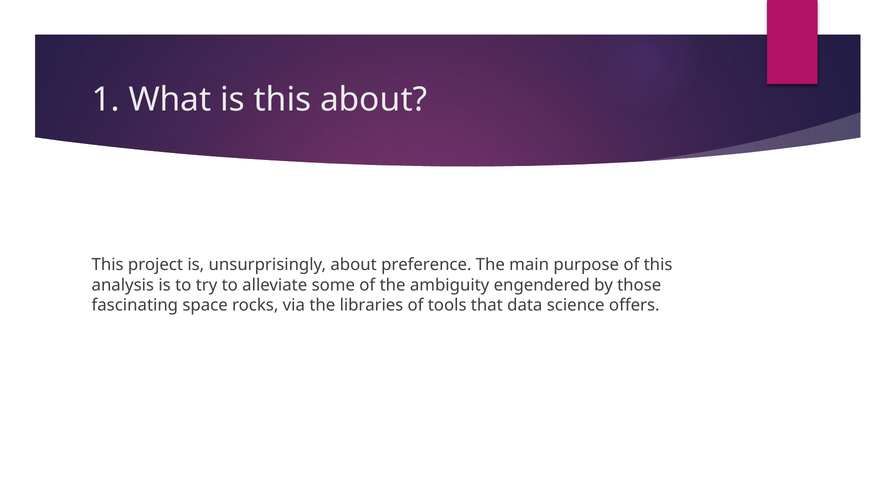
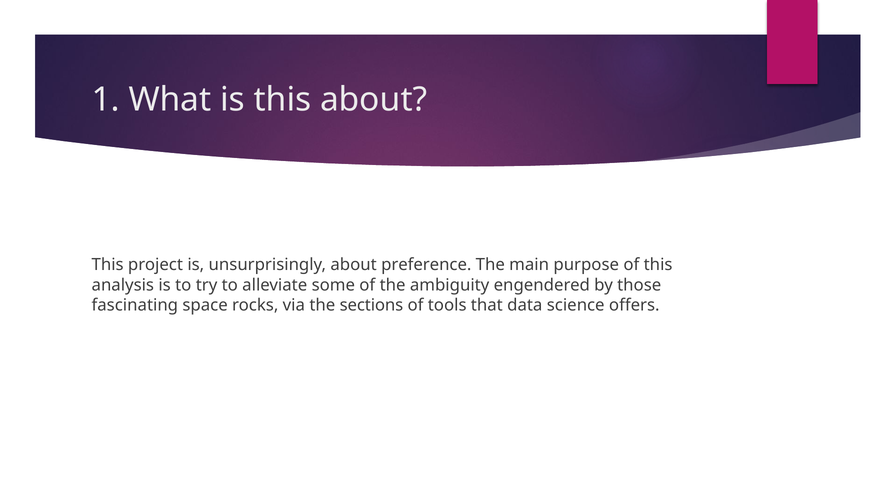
libraries: libraries -> sections (371, 305)
